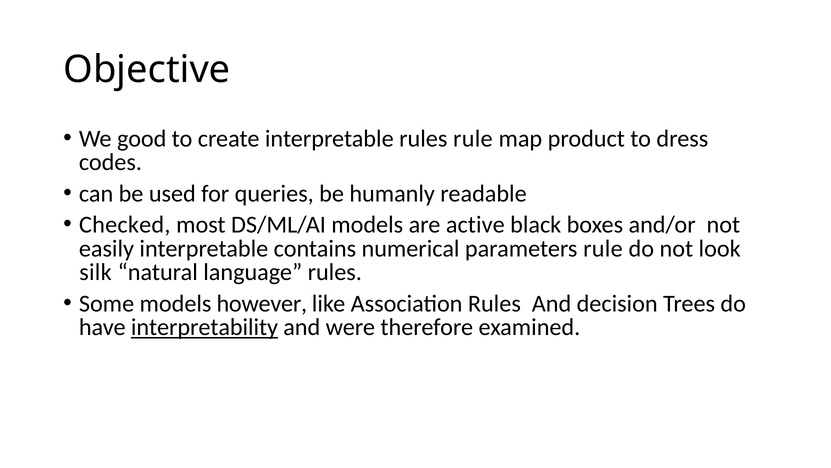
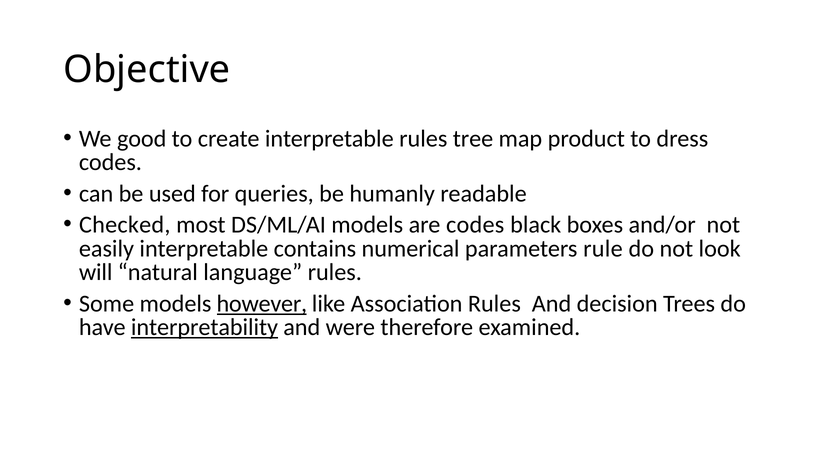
rules rule: rule -> tree (473, 138)
are active: active -> codes (475, 225)
silk: silk -> will (96, 272)
however underline: none -> present (262, 303)
